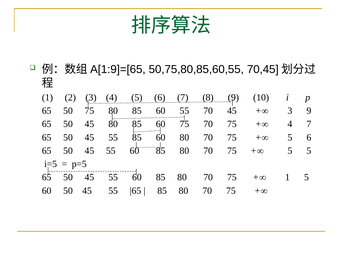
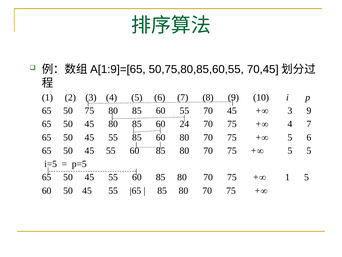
60 75: 75 -> 24 (184, 124)
